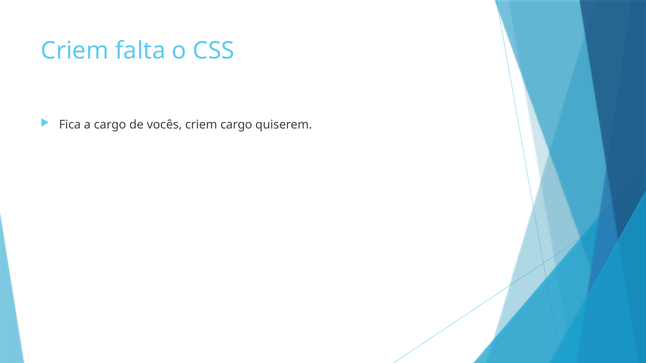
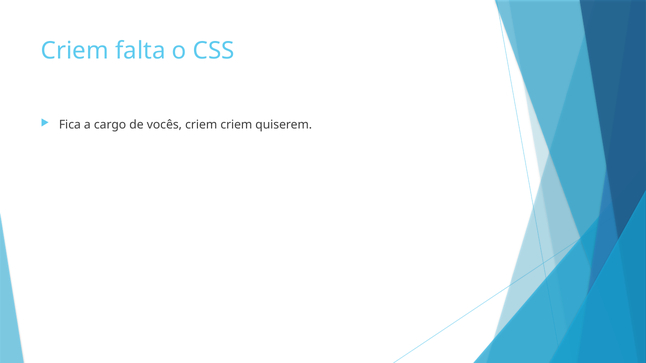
criem cargo: cargo -> criem (236, 125)
